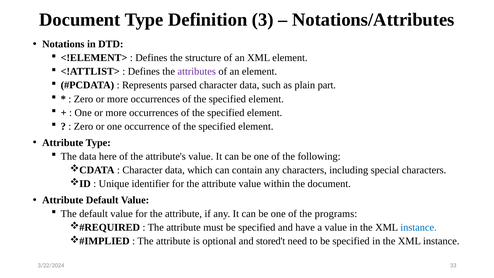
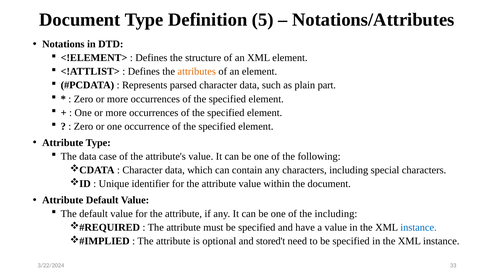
3: 3 -> 5 (263, 20)
attributes colour: purple -> orange (197, 72)
here: here -> case (108, 156)
the programs: programs -> including (336, 214)
